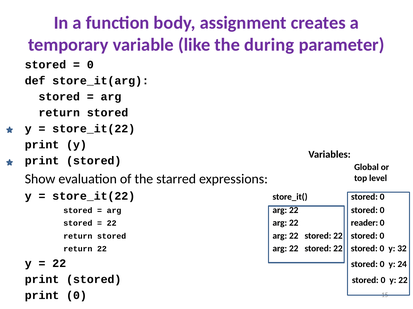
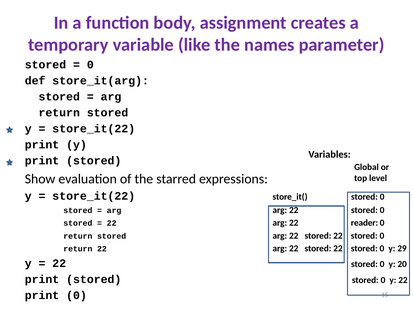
during: during -> names (269, 45)
32: 32 -> 29 (402, 249)
24: 24 -> 20 (402, 265)
